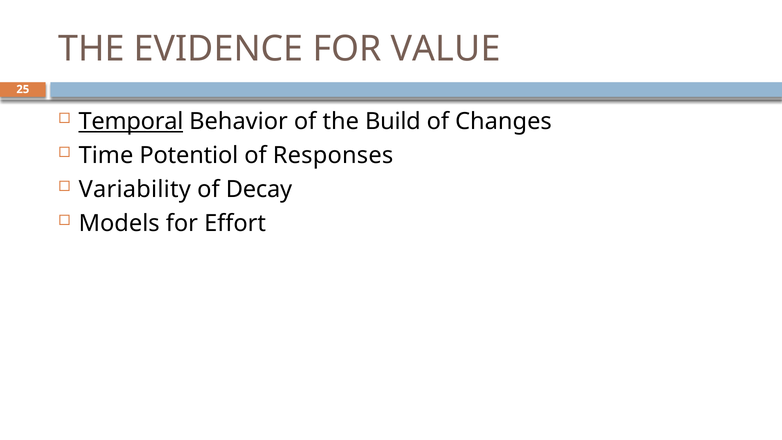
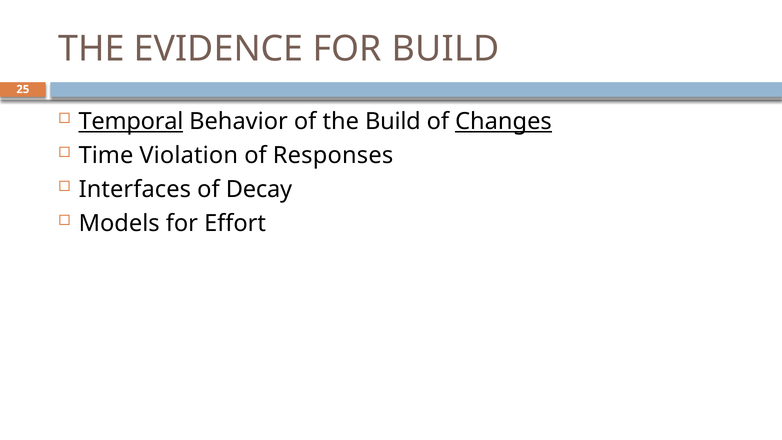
FOR VALUE: VALUE -> BUILD (446, 49)
Changes underline: none -> present (503, 121)
Potentiol: Potentiol -> Violation (189, 155)
Variability: Variability -> Interfaces (135, 189)
